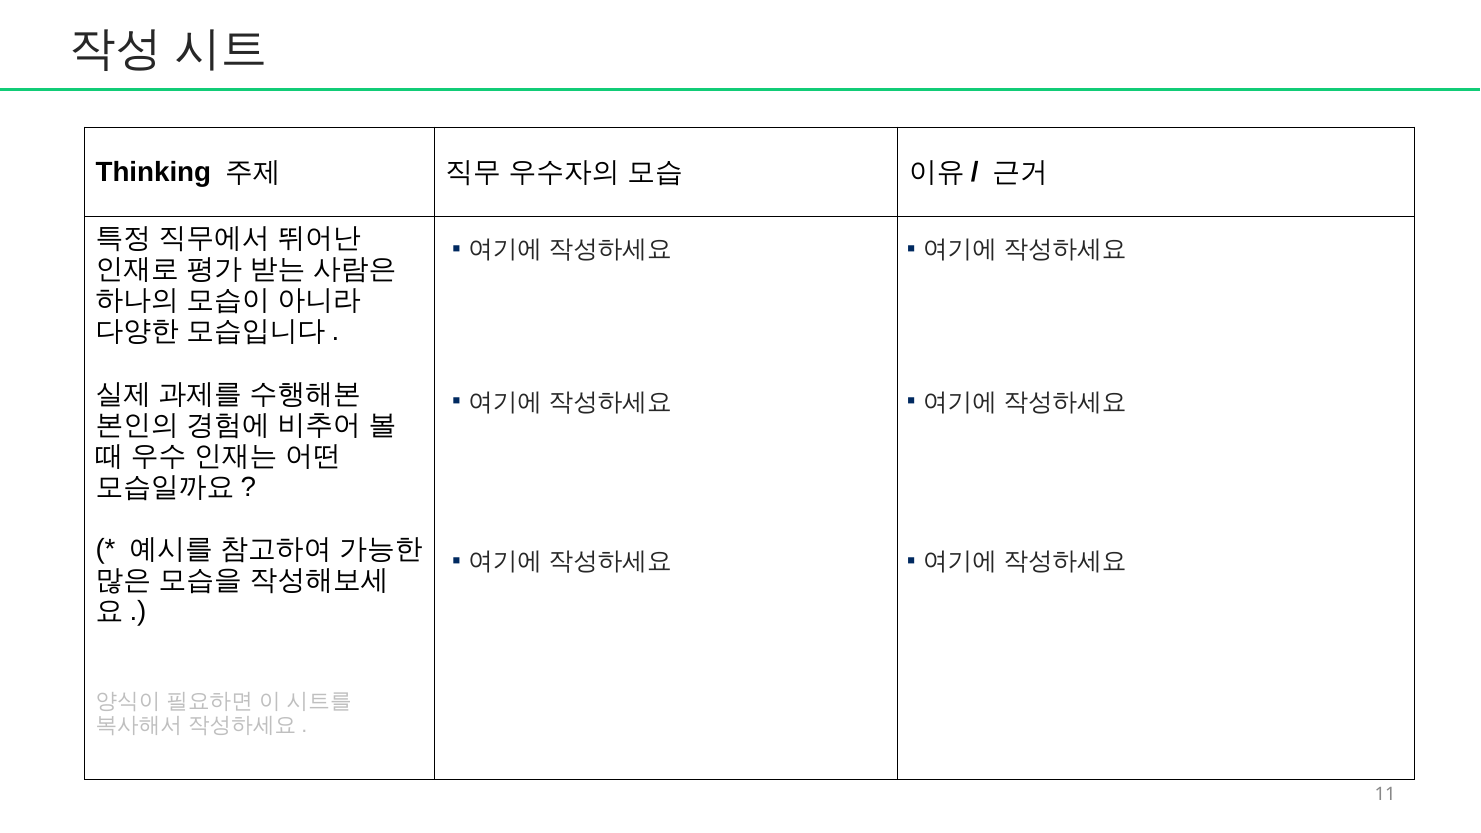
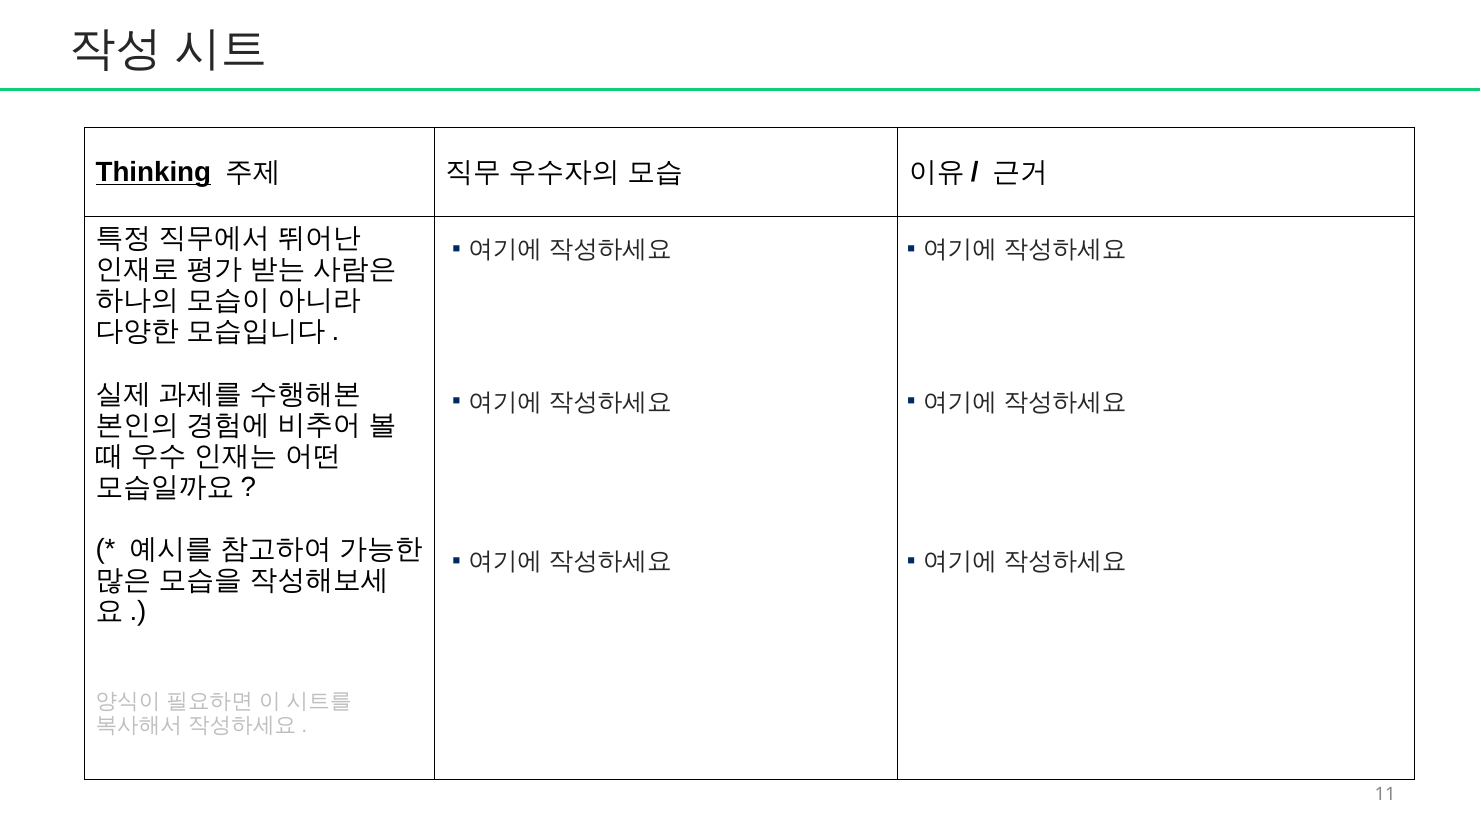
Thinking underline: none -> present (153, 173)
